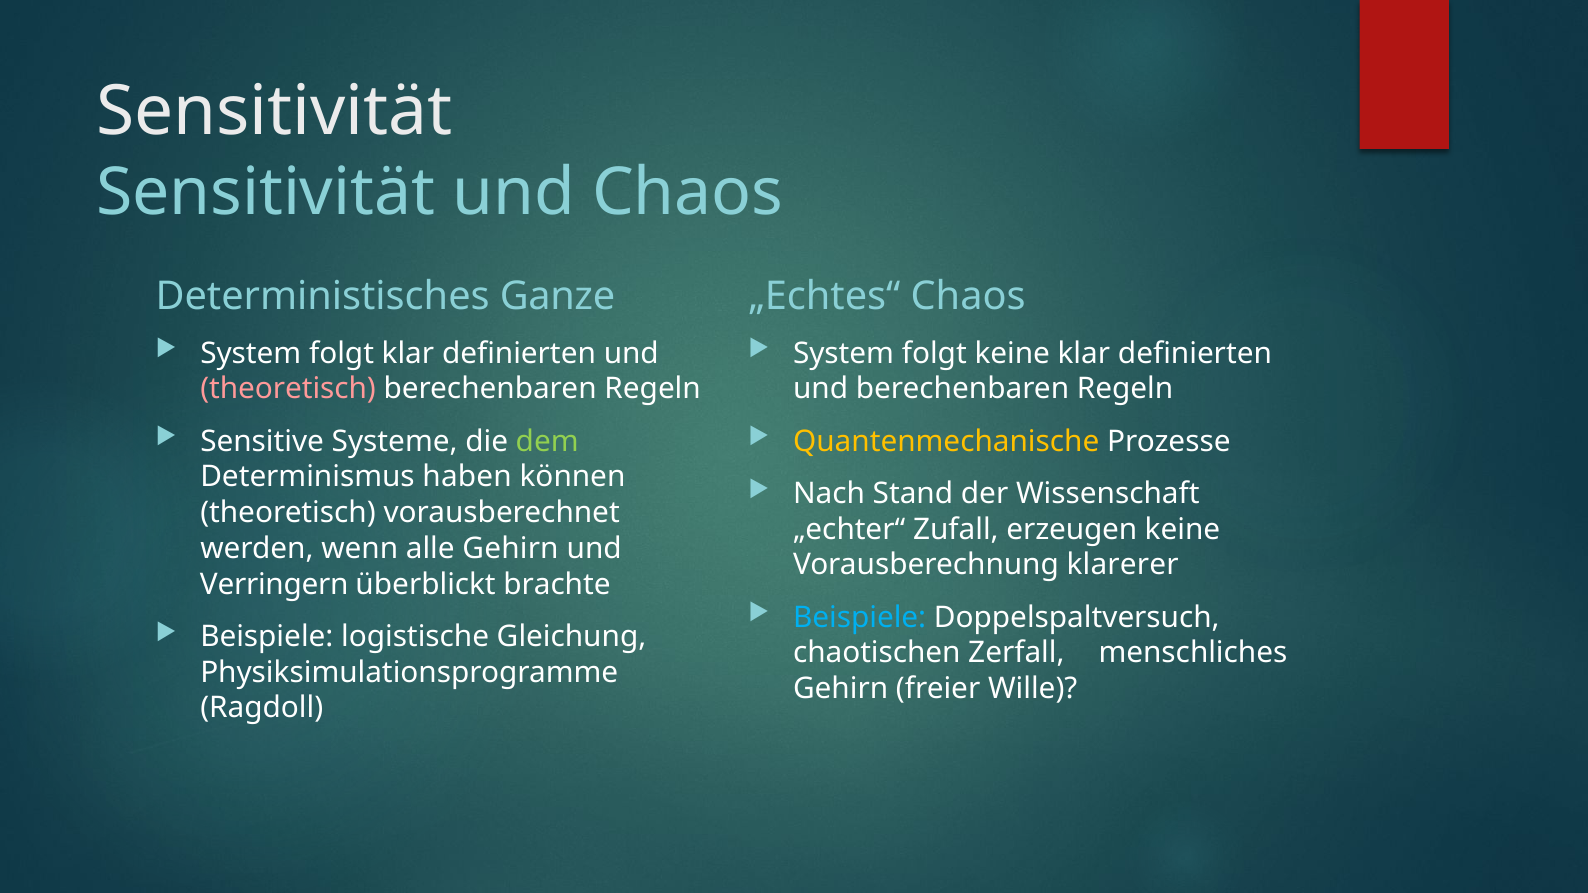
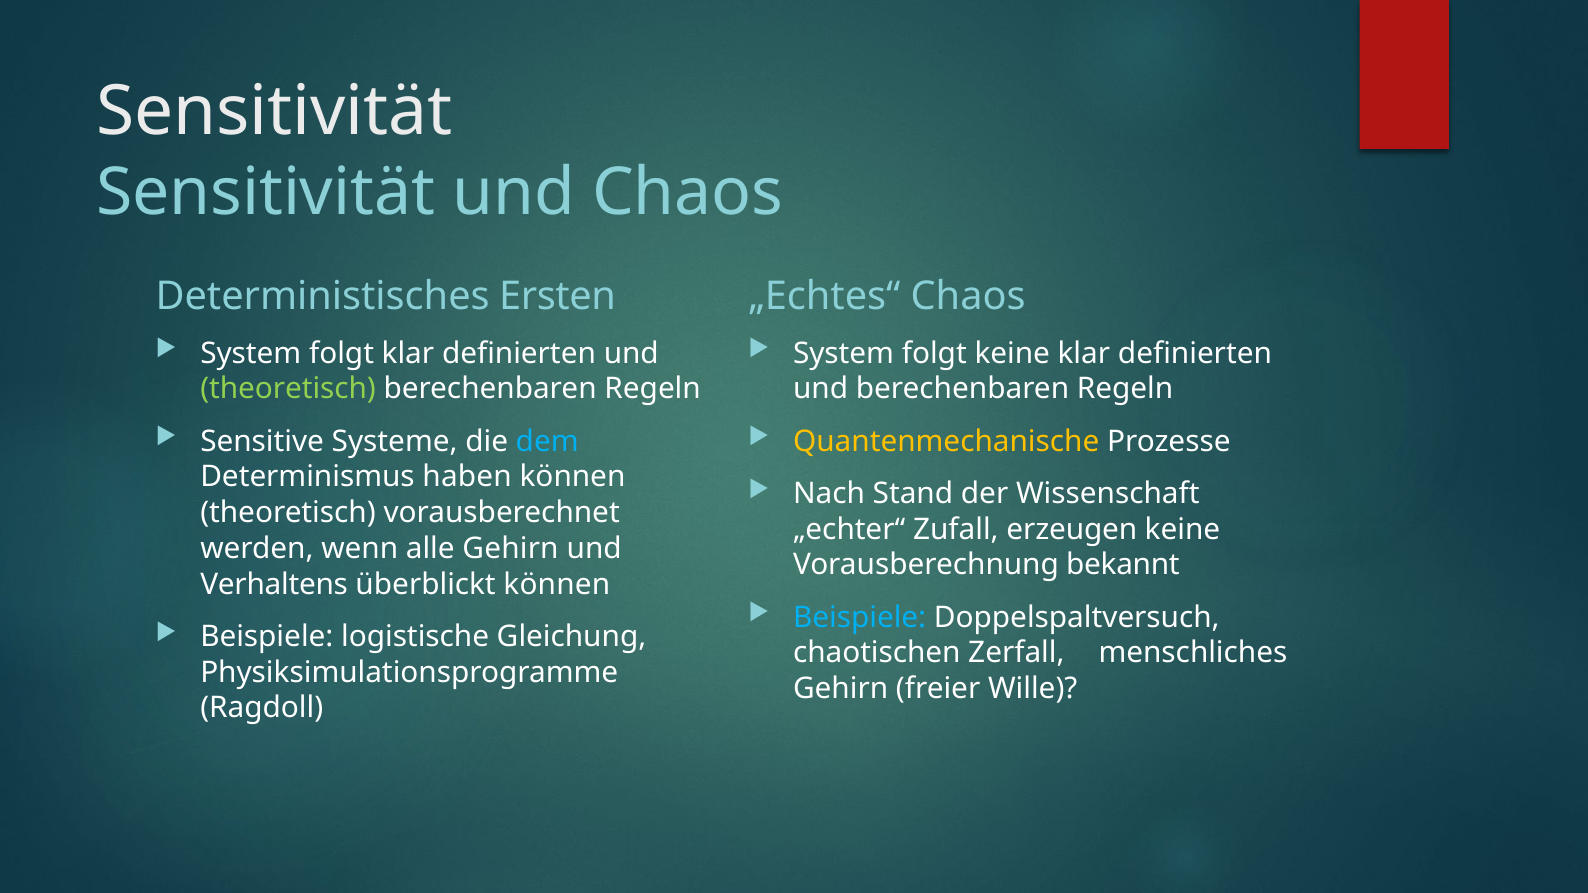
Ganze: Ganze -> Ersten (558, 296)
theoretisch colour: pink -> light green (288, 389)
dem colour: light green -> light blue (547, 441)
klarerer: klarerer -> bekannt (1123, 565)
Verringern: Verringern -> Verhaltens (274, 584)
überblickt brachte: brachte -> können (557, 584)
